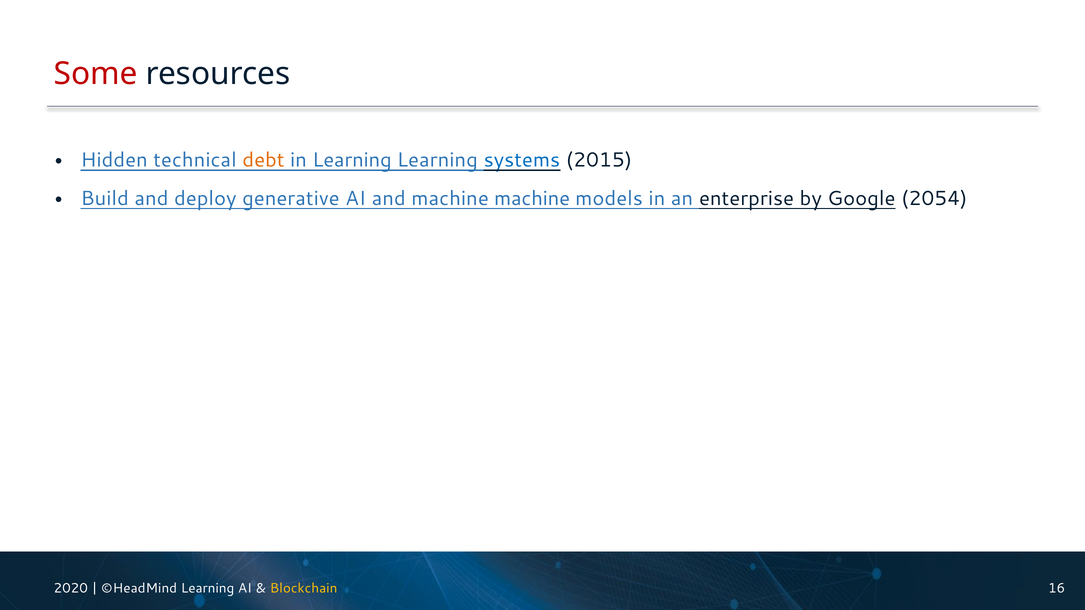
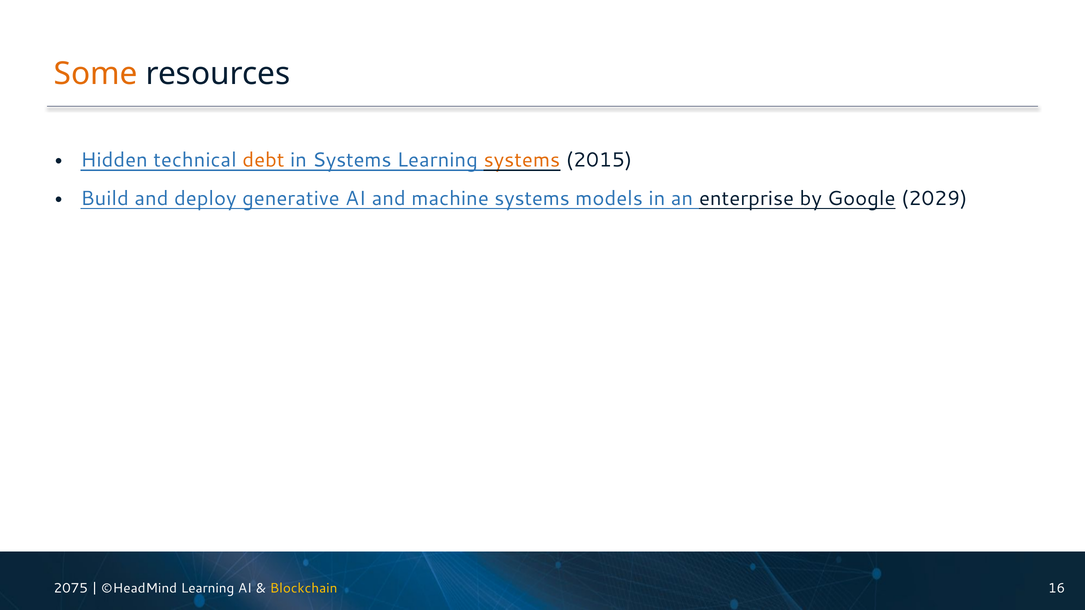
Some colour: red -> orange (96, 74)
in Learning: Learning -> Systems (352, 160)
systems colour: blue -> orange (522, 160)
machine machine: machine -> systems (532, 199)
2054: 2054 -> 2029 (934, 199)
2020: 2020 -> 2075 (71, 589)
